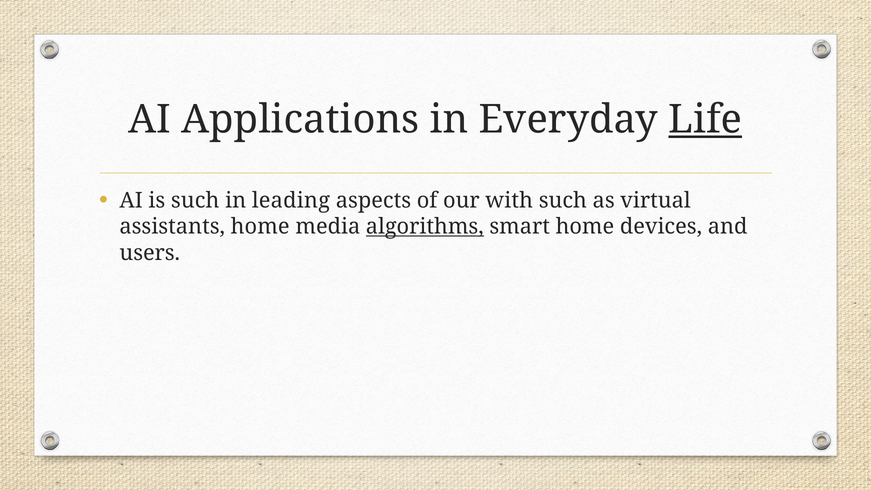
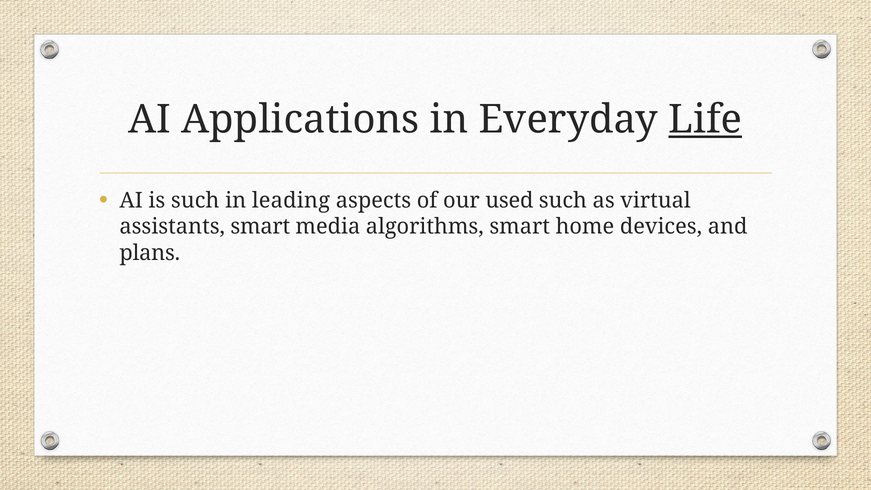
with: with -> used (509, 201)
assistants home: home -> smart (260, 227)
algorithms underline: present -> none (425, 227)
users: users -> plans (150, 253)
